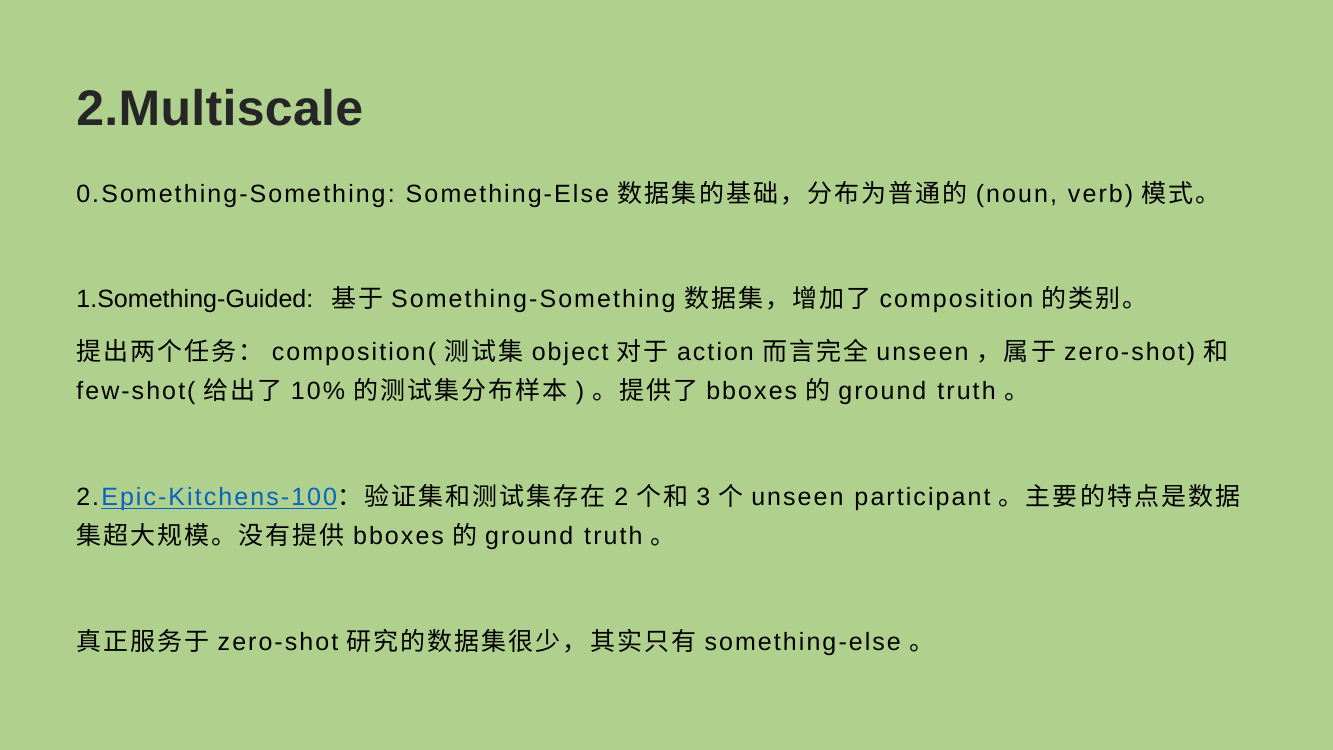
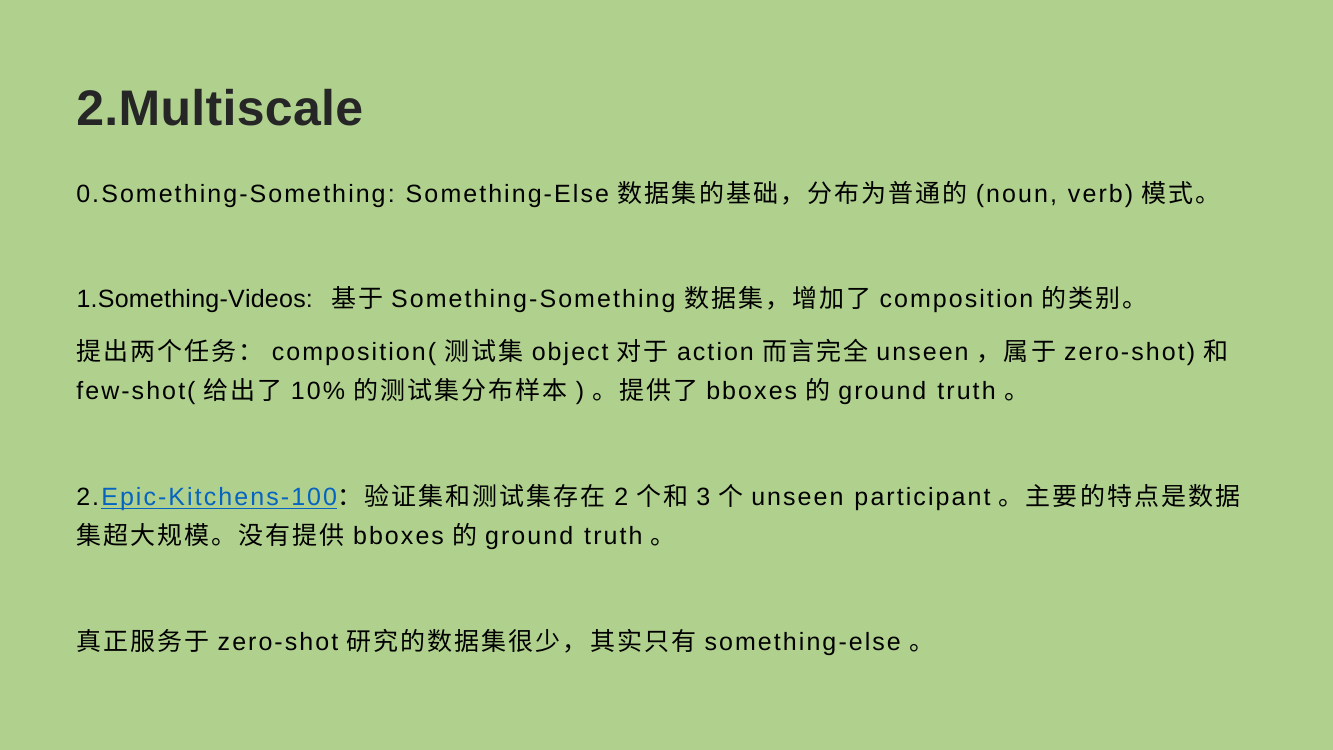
1.Something-Guided: 1.Something-Guided -> 1.Something-Videos (195, 300)
